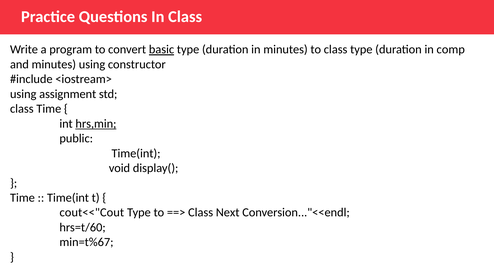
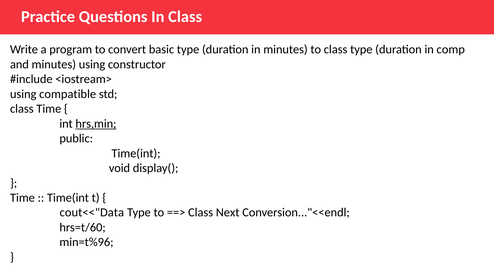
basic underline: present -> none (162, 49)
assignment: assignment -> compatible (68, 94)
cout<<"Cout: cout<<"Cout -> cout<<"Data (92, 212)
min=t%67: min=t%67 -> min=t%96 (86, 242)
